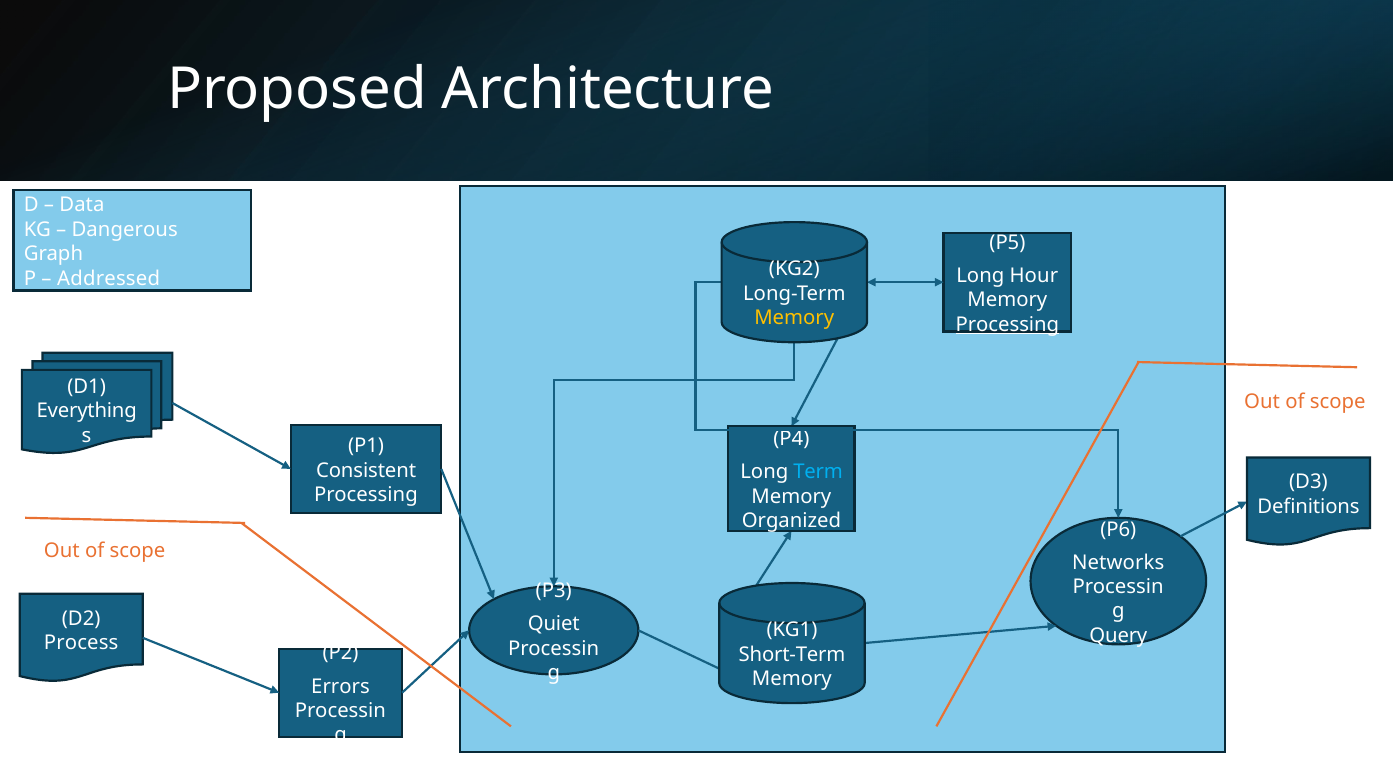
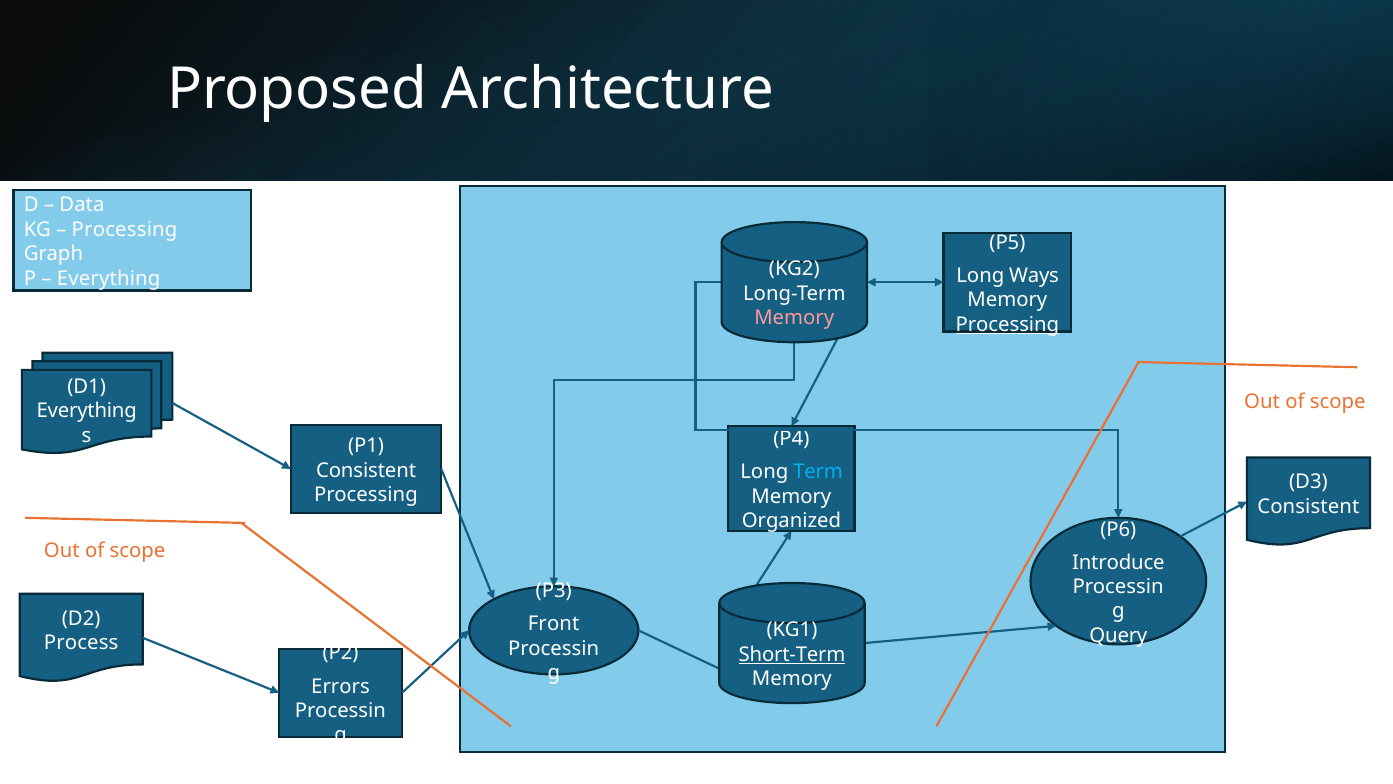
Dangerous: Dangerous -> Processing (125, 229)
Hour: Hour -> Ways (1034, 276)
Addressed: Addressed -> Everything (109, 278)
Memory colour: yellow -> pink (794, 318)
Definitions: Definitions -> Consistent (1308, 506)
Networks: Networks -> Introduce (1118, 562)
Quiet: Quiet -> Front (554, 624)
Short-Term underline: none -> present (792, 654)
